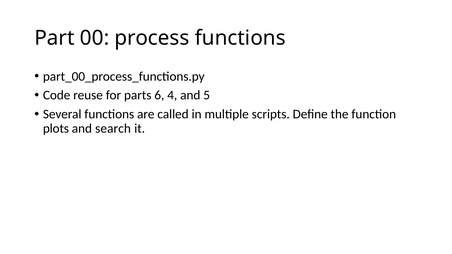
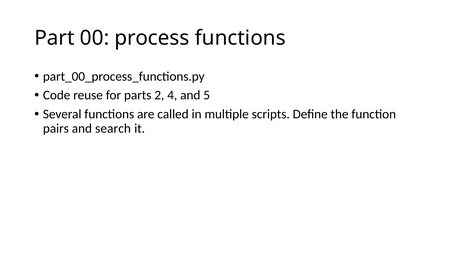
6: 6 -> 2 (159, 95)
plots: plots -> pairs (56, 129)
